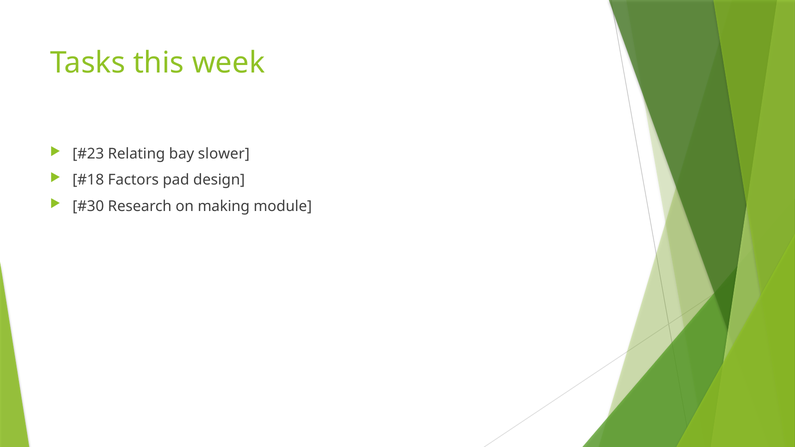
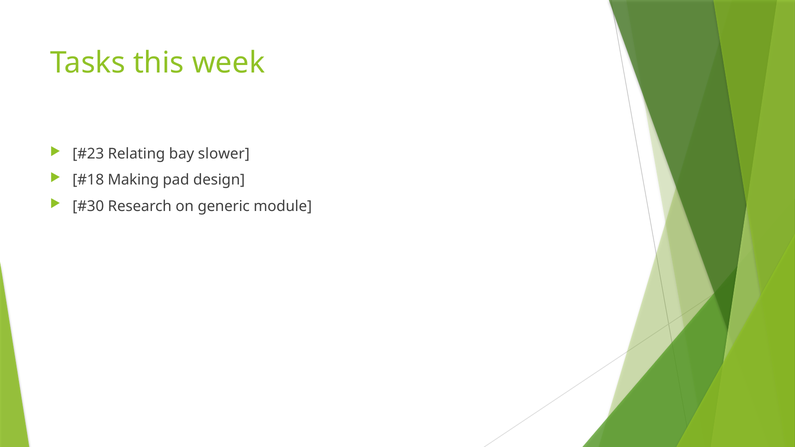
Factors: Factors -> Making (133, 180)
making: making -> generic (224, 206)
